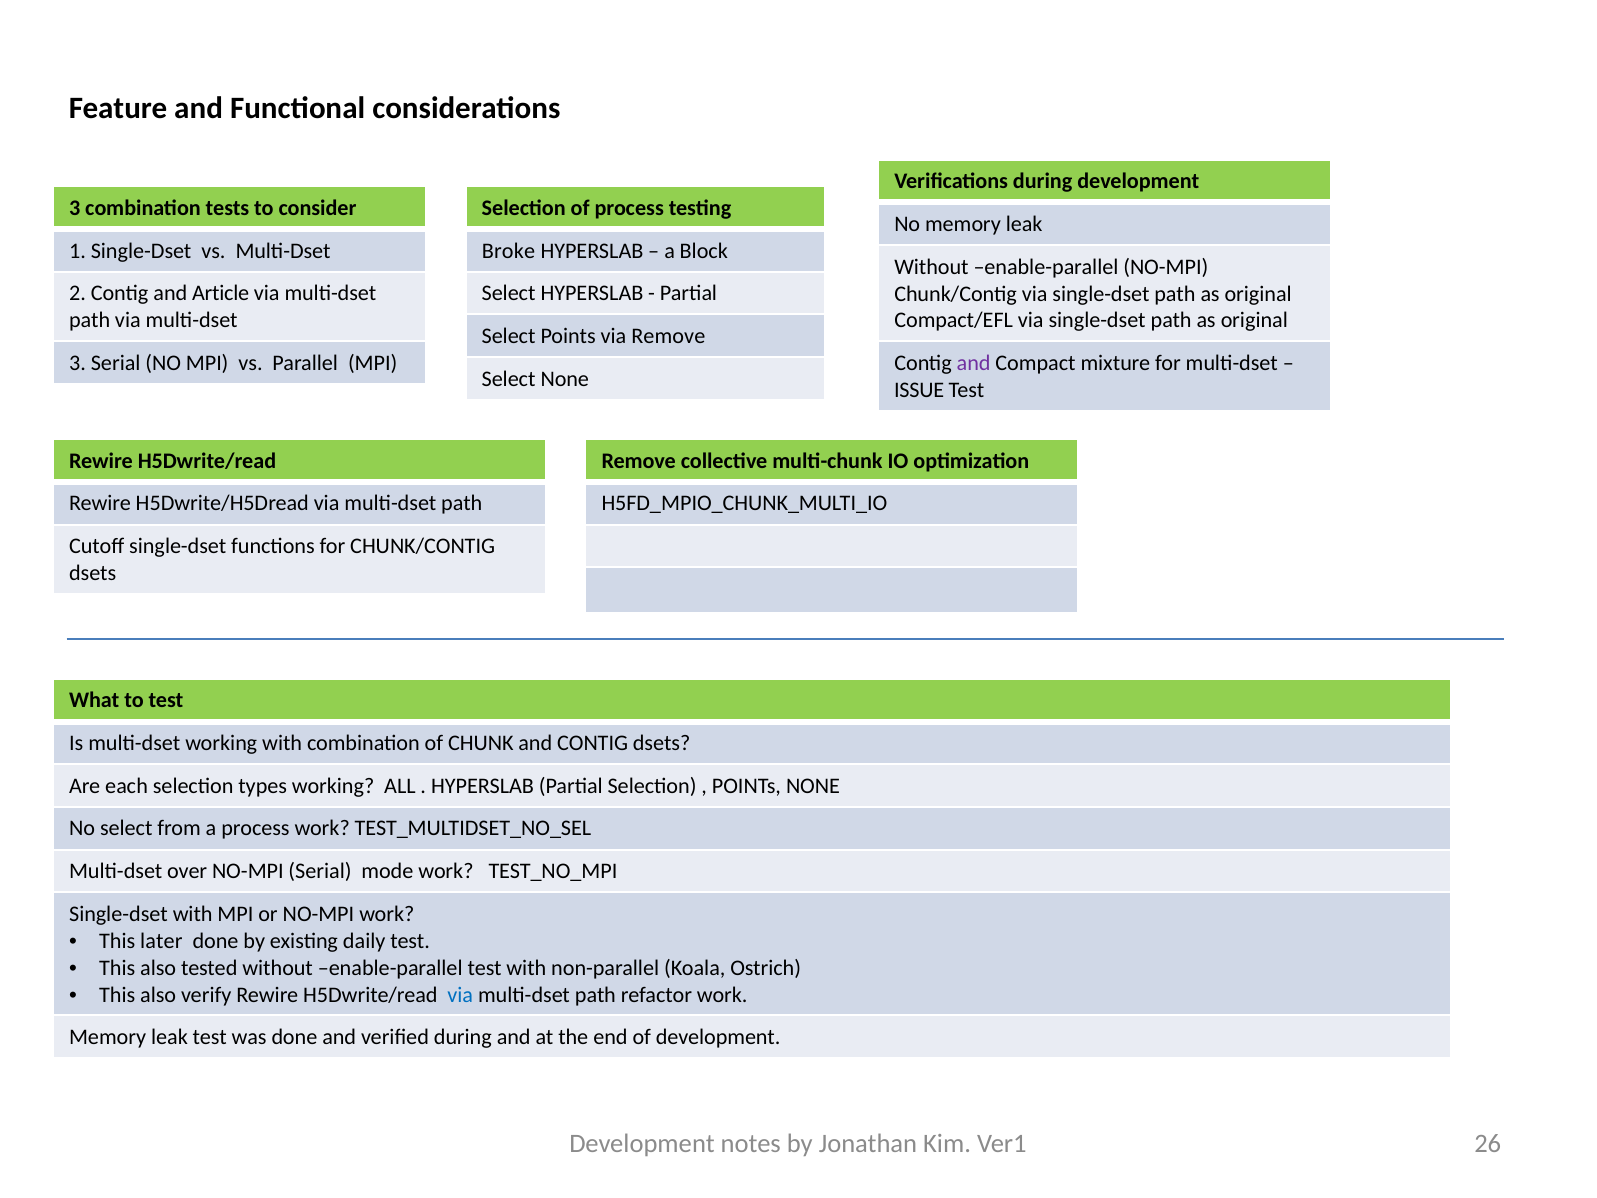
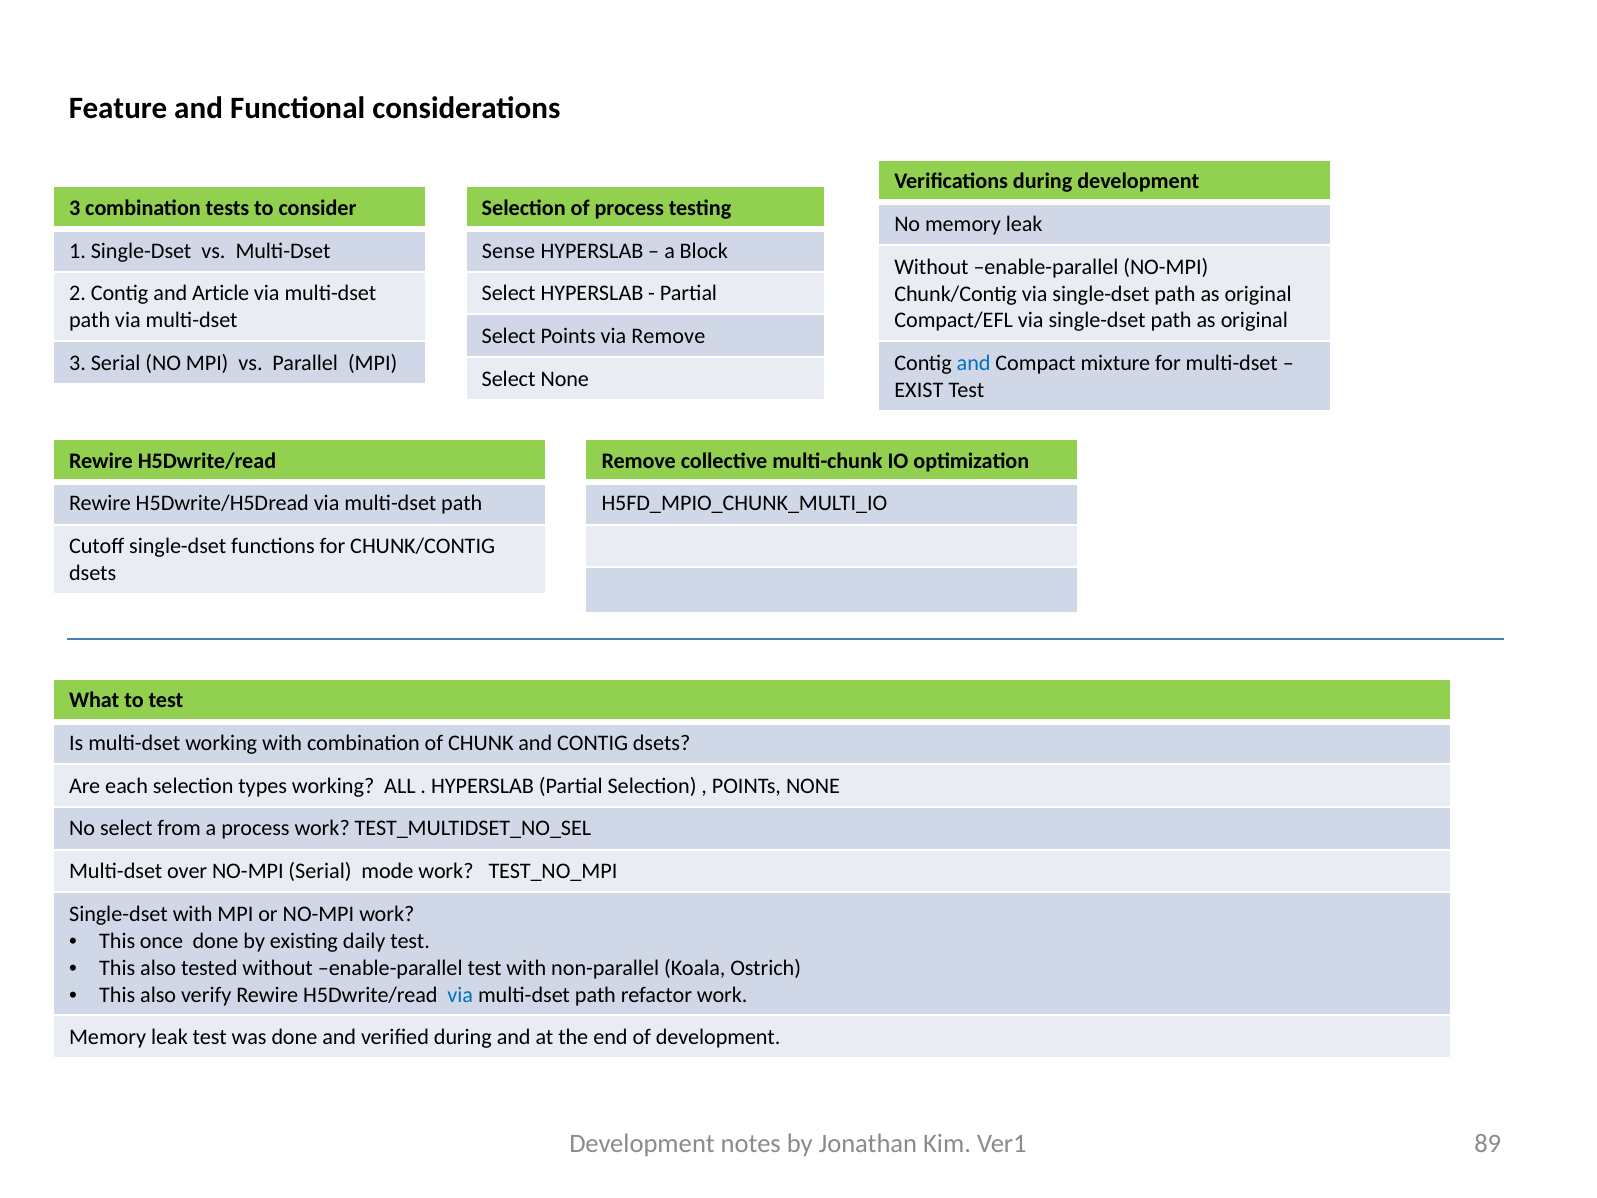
Broke: Broke -> Sense (508, 251)
and colour: purple -> blue (974, 363)
ISSUE: ISSUE -> EXIST (919, 390)
later: later -> once (162, 941)
26: 26 -> 89 (1488, 1144)
